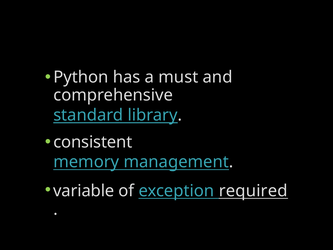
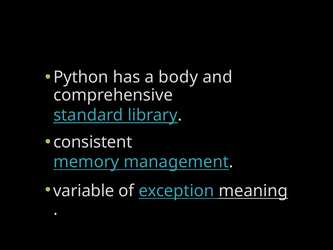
must: must -> body (178, 77)
required: required -> meaning (253, 191)
